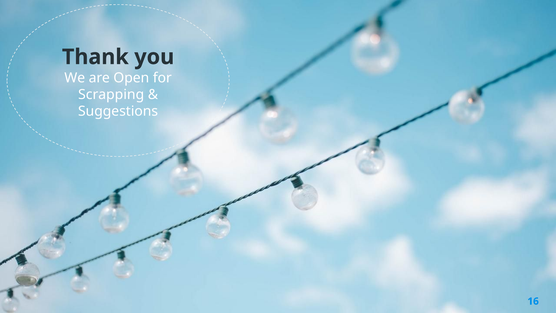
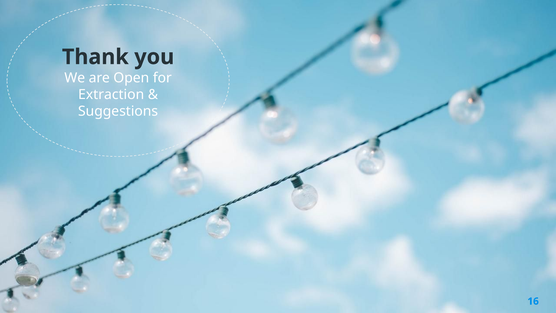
Scrapping: Scrapping -> Extraction (111, 94)
